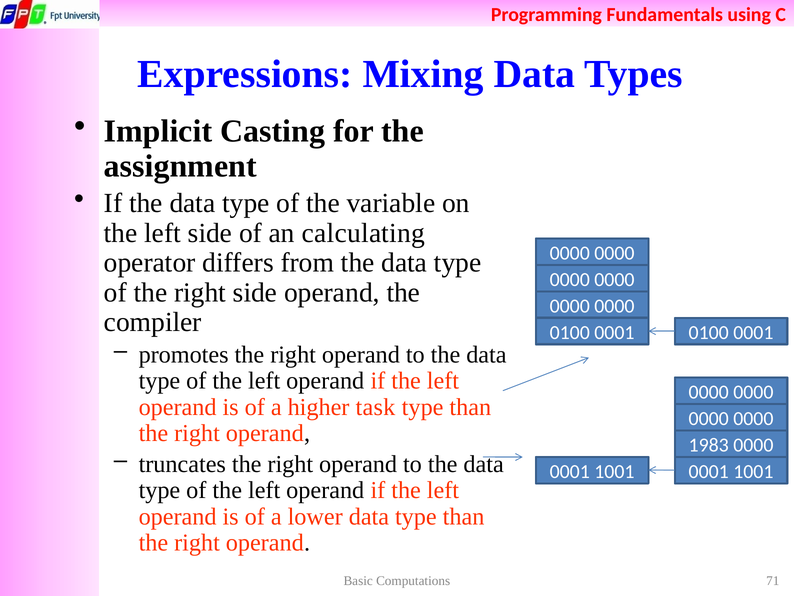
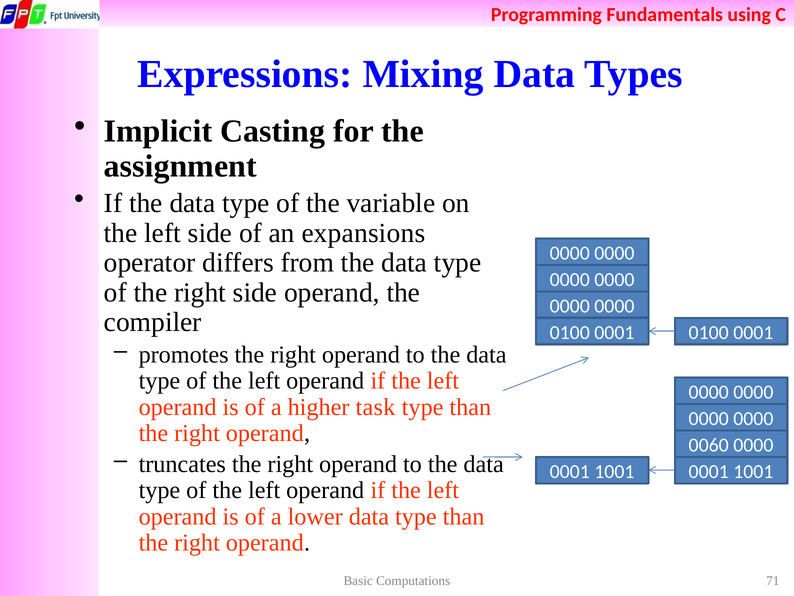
calculating: calculating -> expansions (363, 233)
1983: 1983 -> 0060 (709, 445)
